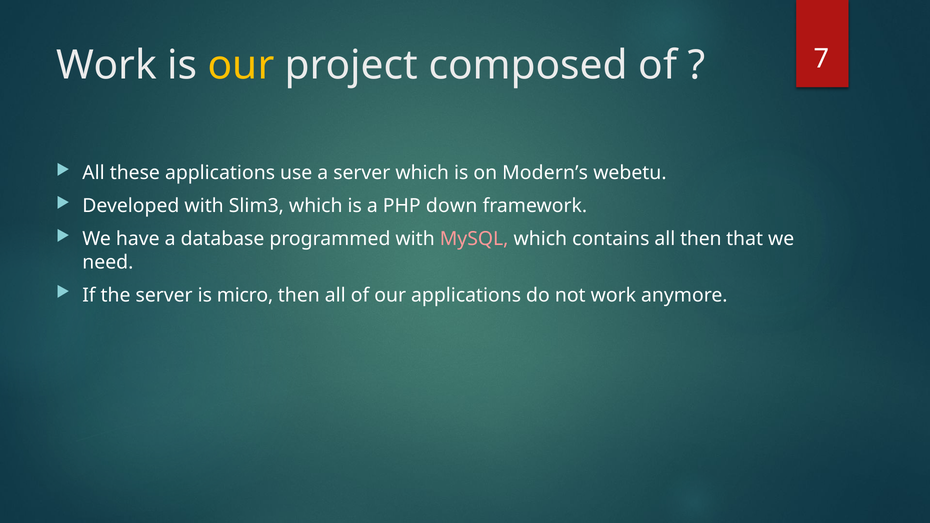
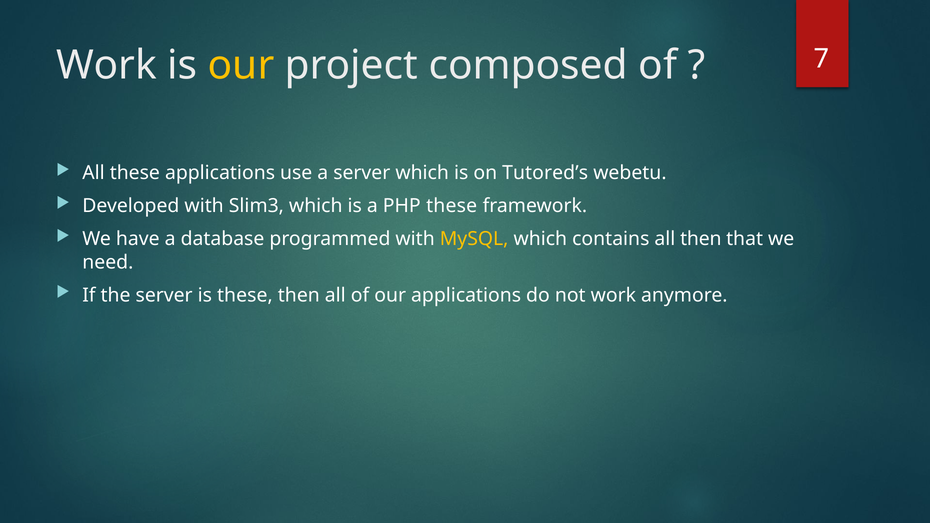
Modern’s: Modern’s -> Tutored’s (545, 173)
PHP down: down -> these (452, 206)
MySQL colour: pink -> yellow (474, 239)
is micro: micro -> these (245, 295)
